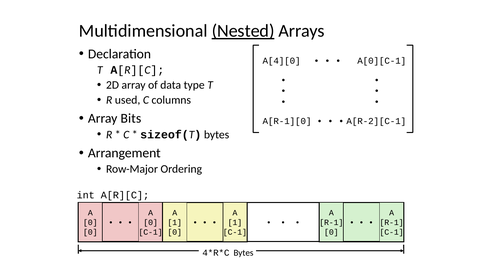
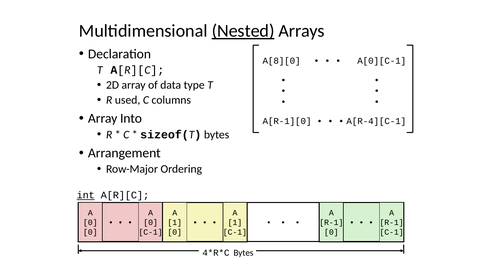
A[4][0: A[4][0 -> A[8][0 (282, 61)
Bits: Bits -> Into (131, 119)
A[R-2][C-1: A[R-2][C-1 -> A[R-4][C-1 (376, 121)
int underline: none -> present (86, 195)
